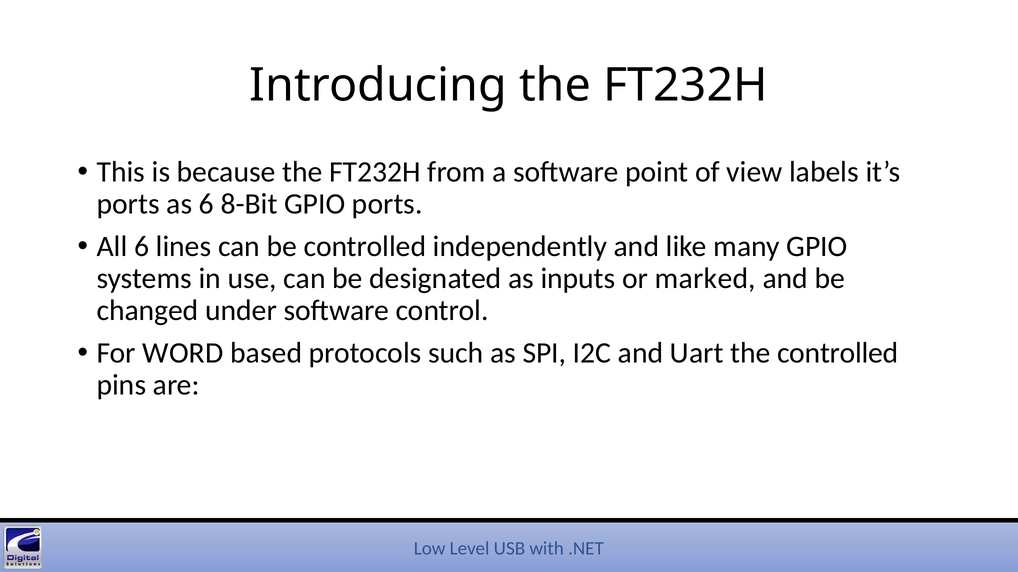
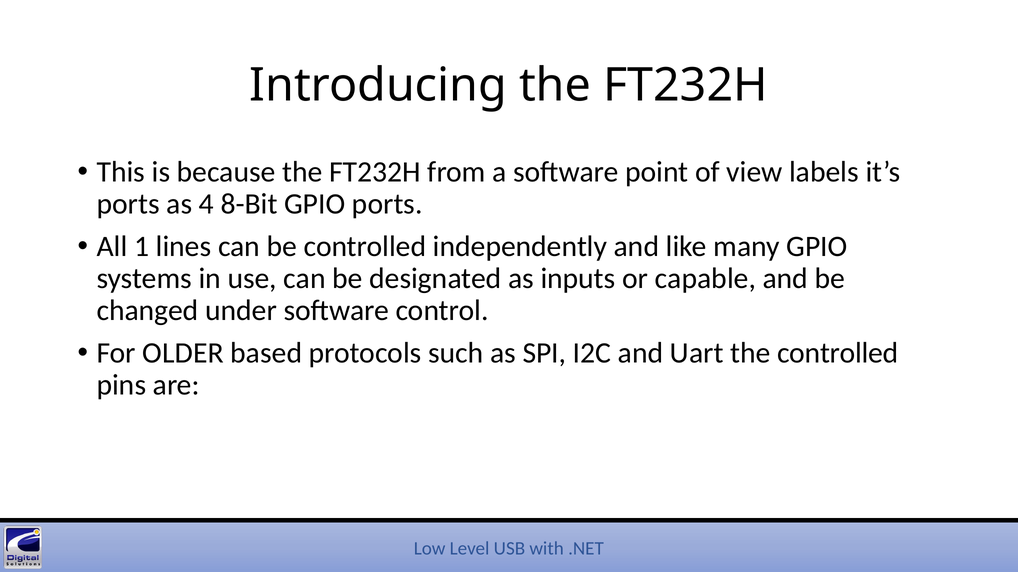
as 6: 6 -> 4 (206, 204)
All 6: 6 -> 1 (142, 247)
marked: marked -> capable (705, 279)
WORD: WORD -> OLDER (183, 353)
